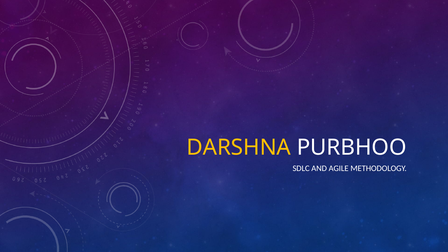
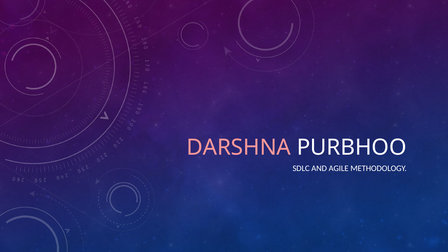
DARSHNA colour: yellow -> pink (239, 148)
